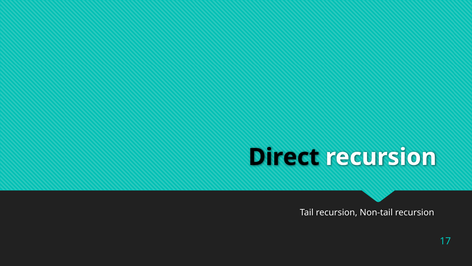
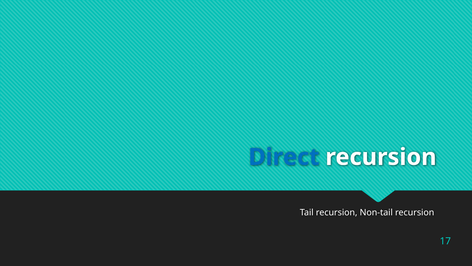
Direct colour: black -> blue (284, 157)
